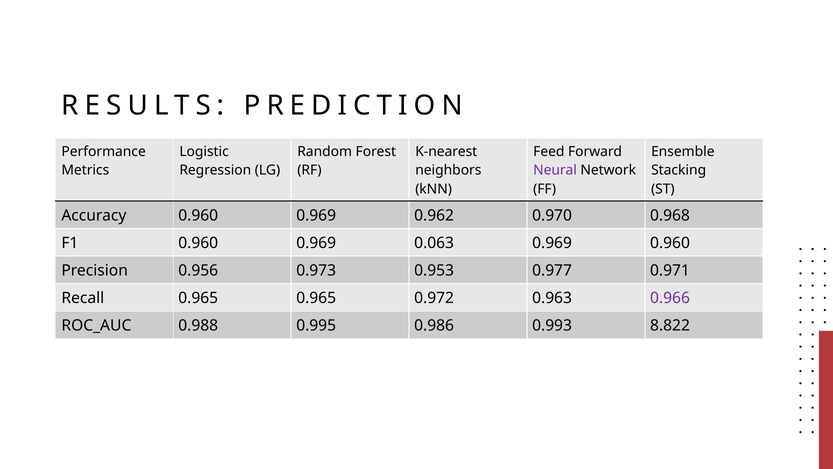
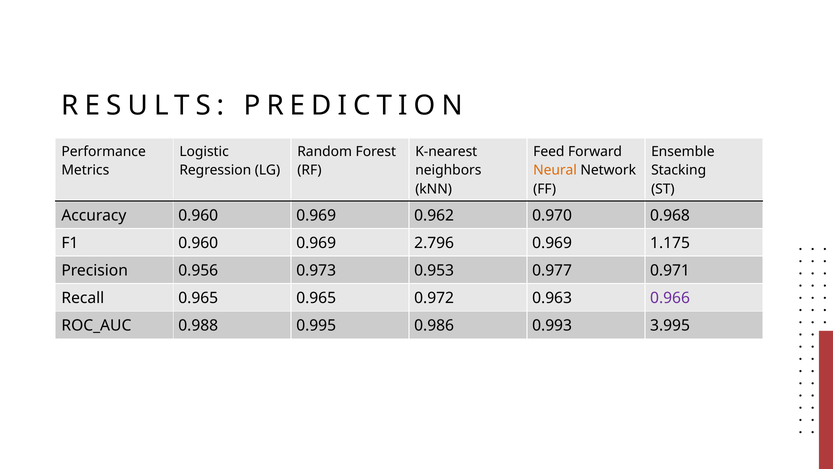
Neural colour: purple -> orange (555, 170)
0.063: 0.063 -> 2.796 (434, 243)
0.969 0.960: 0.960 -> 1.175 (670, 243)
8.822: 8.822 -> 3.995 (670, 325)
